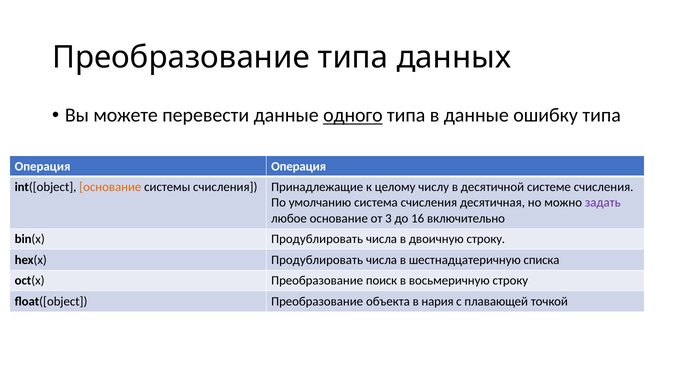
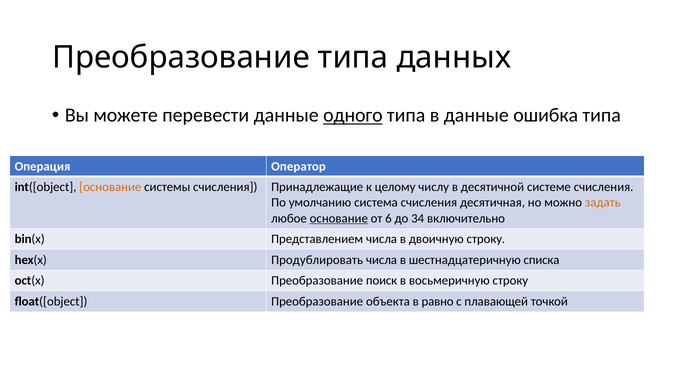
ошибку: ошибку -> ошибка (546, 115)
Операция Операция: Операция -> Оператор (299, 166)
задать colour: purple -> orange (603, 203)
основание underline: none -> present (339, 218)
3: 3 -> 6 (388, 218)
16: 16 -> 34 (418, 218)
bin(x Продублировать: Продублировать -> Представлением (317, 239)
нария: нария -> равно (438, 302)
